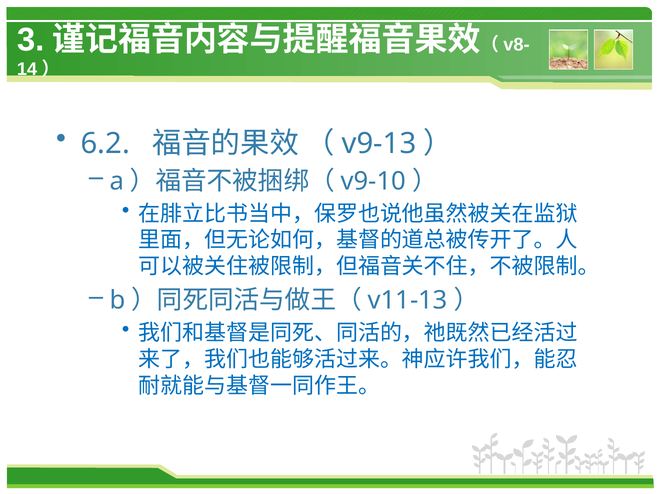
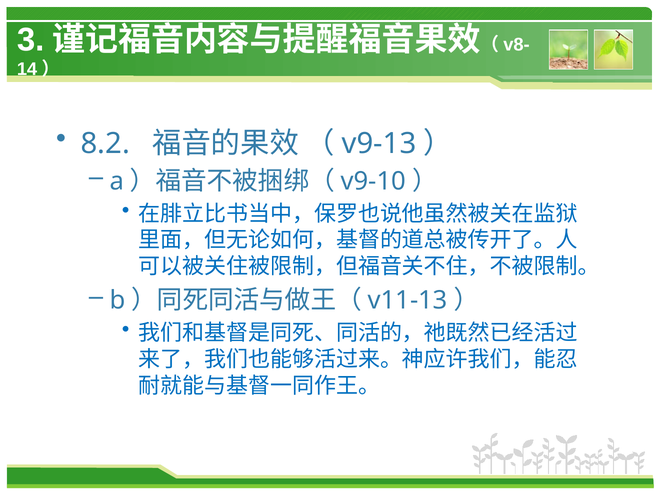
6.2: 6.2 -> 8.2 (105, 143)
